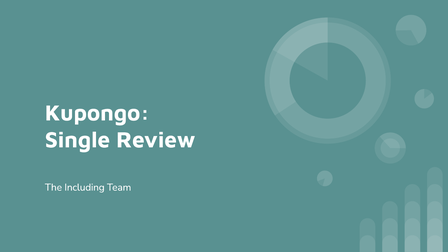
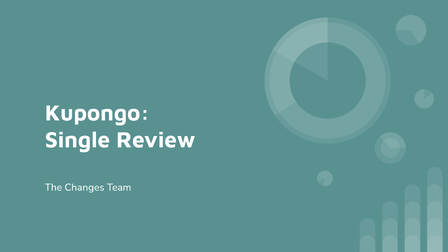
Including: Including -> Changes (84, 187)
